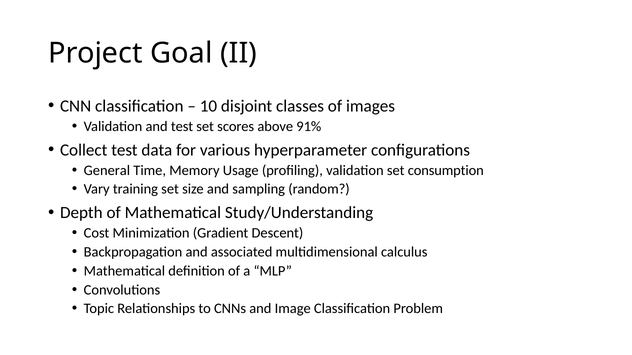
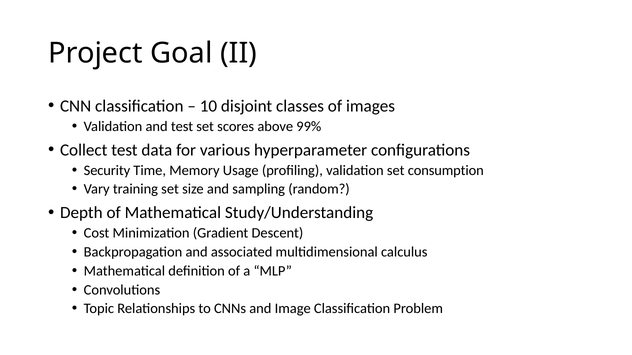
91%: 91% -> 99% (309, 126)
General: General -> Security (107, 170)
